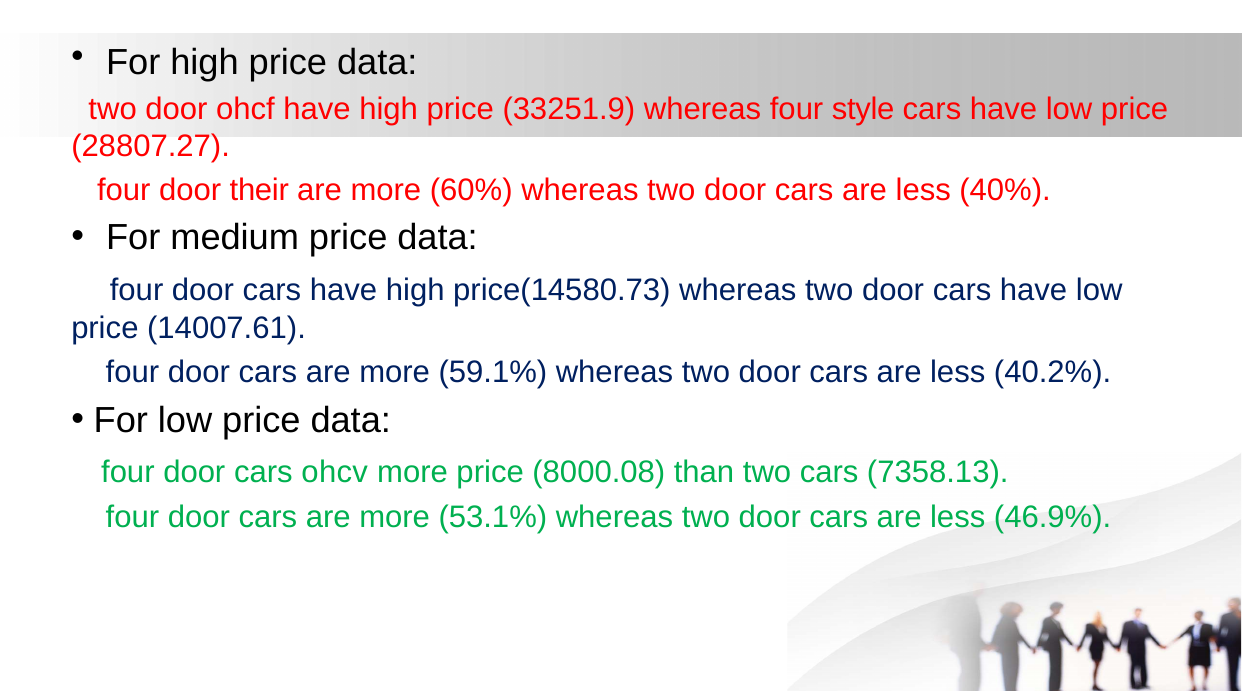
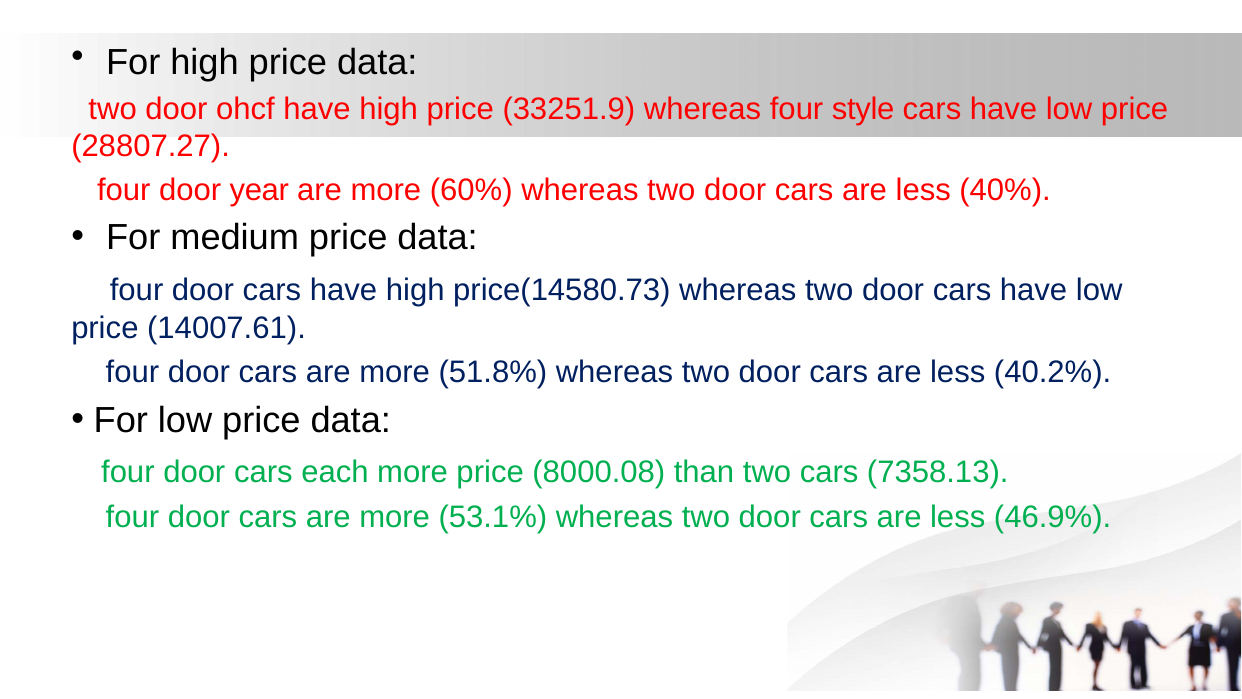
their: their -> year (259, 190)
59.1%: 59.1% -> 51.8% (493, 372)
ohcv: ohcv -> each (335, 472)
